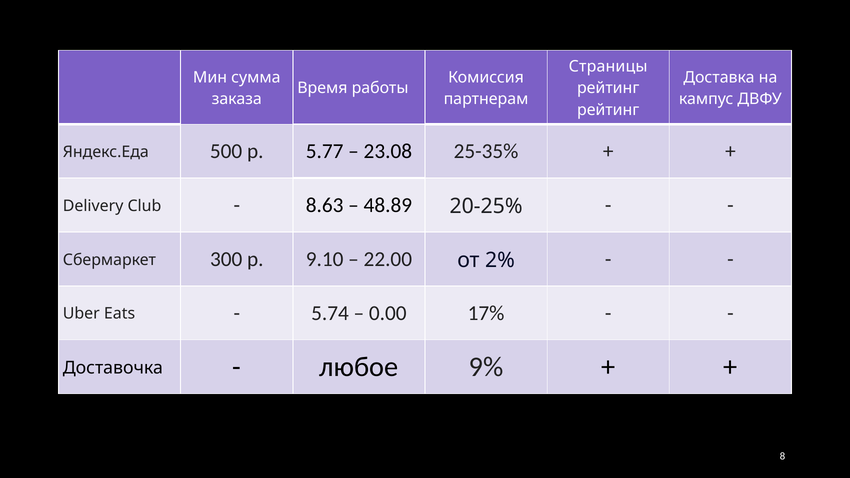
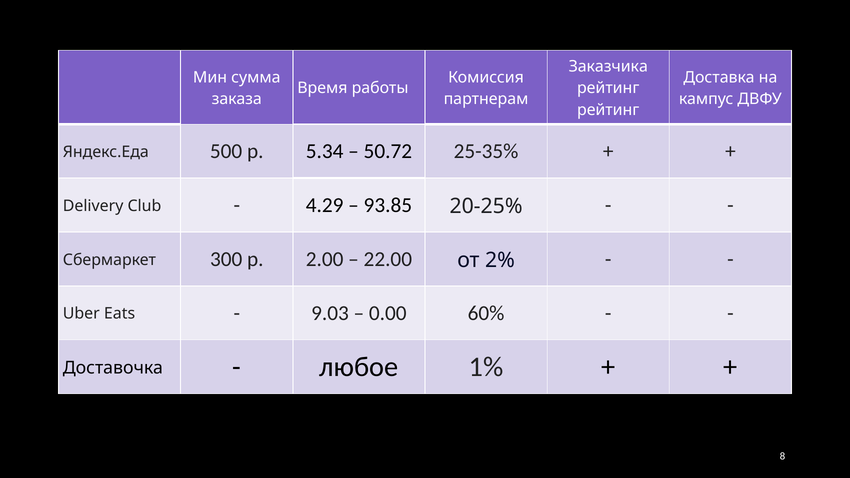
Страницы: Страницы -> Заказчика (608, 66)
5.77: 5.77 -> 5.34 (325, 151)
23.08: 23.08 -> 50.72 (388, 151)
8.63: 8.63 -> 4.29 (325, 205)
48.89: 48.89 -> 93.85 (388, 205)
9.10: 9.10 -> 2.00 (325, 259)
5.74: 5.74 -> 9.03 (330, 313)
17%: 17% -> 60% (486, 313)
9%: 9% -> 1% (486, 367)
